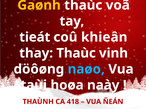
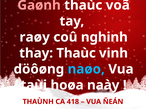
Gaønh colour: yellow -> pink (39, 5)
tieát: tieát -> raøy (35, 37)
khieân: khieân -> nghinh (104, 37)
